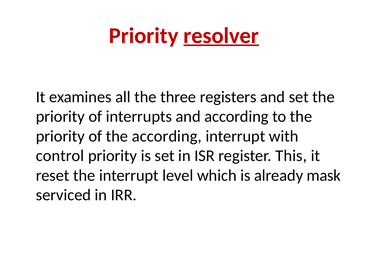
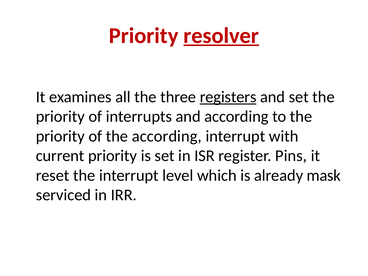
registers underline: none -> present (228, 97)
control: control -> current (60, 156)
This: This -> Pins (291, 156)
